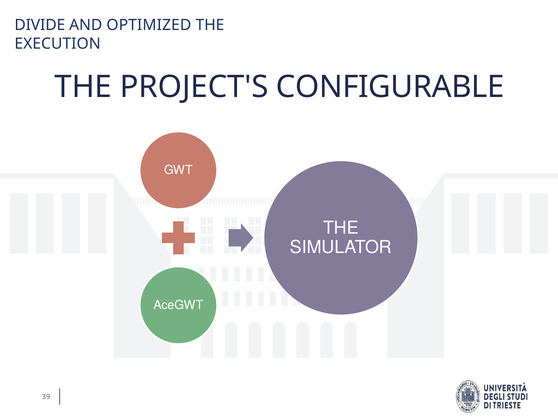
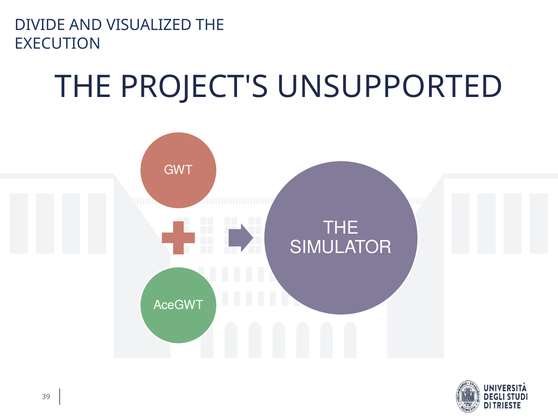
OPTIMIZED: OPTIMIZED -> VISUALIZED (149, 25)
CONFIGURABLE: CONFIGURABLE -> UNSUPPORTED (390, 87)
